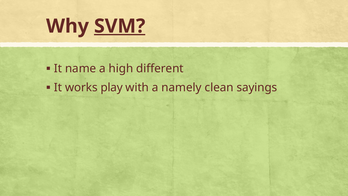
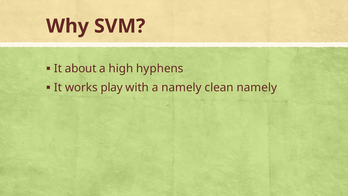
SVM underline: present -> none (120, 26)
name: name -> about (81, 68)
different: different -> hyphens (160, 68)
clean sayings: sayings -> namely (257, 87)
